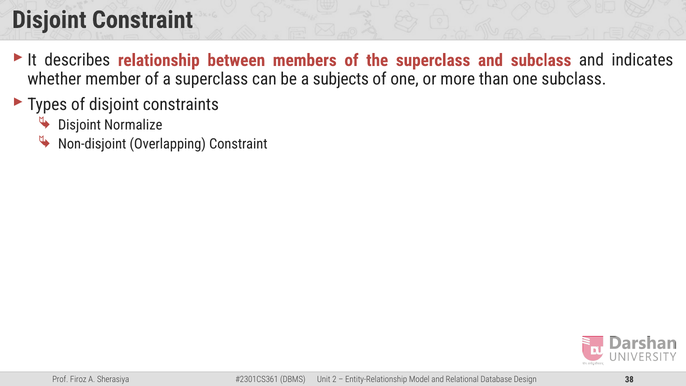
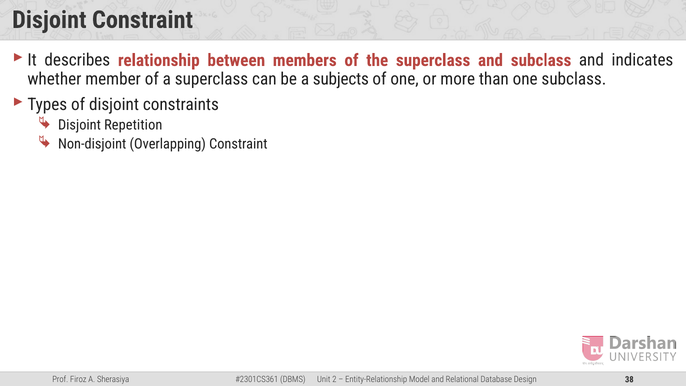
Normalize: Normalize -> Repetition (133, 125)
